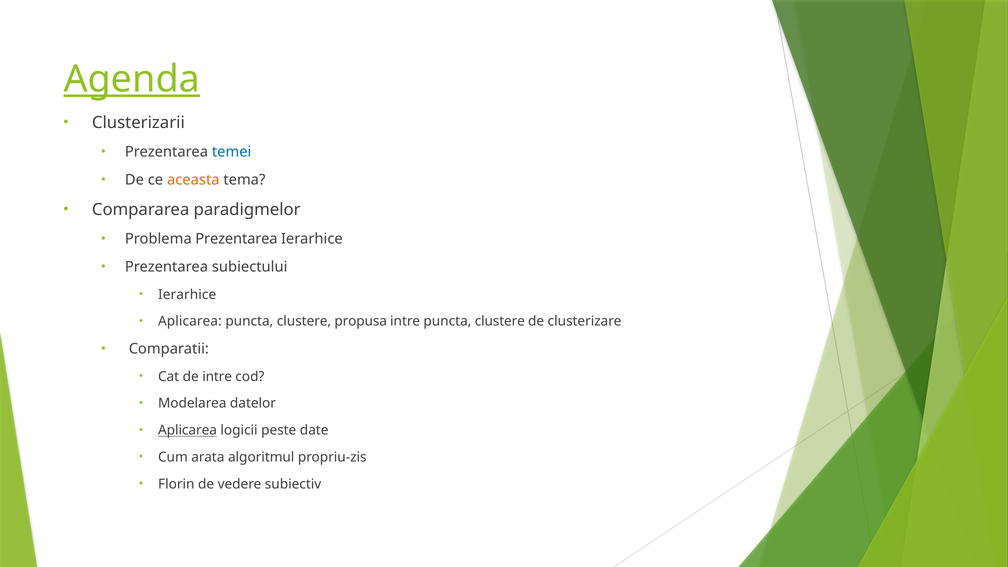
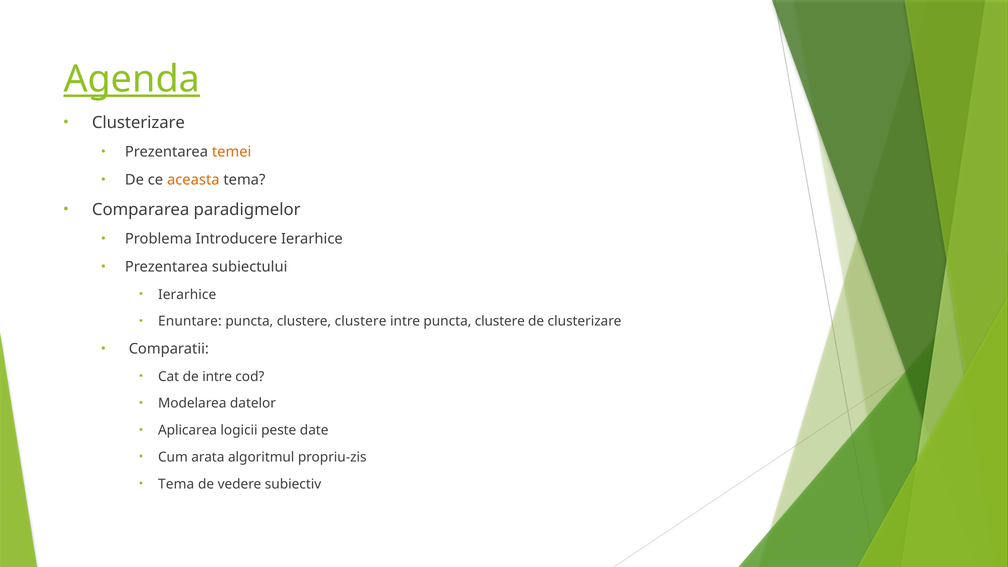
Clusterizarii: Clusterizarii -> Clusterizare (138, 123)
temei colour: blue -> orange (232, 152)
Problema Prezentarea: Prezentarea -> Introducere (236, 239)
Aplicarea: Aplicarea -> Enuntare (190, 321)
clustere propusa: propusa -> clustere (361, 321)
Aplicarea underline: present -> none (188, 430)
Florin: Florin -> Tema (176, 484)
